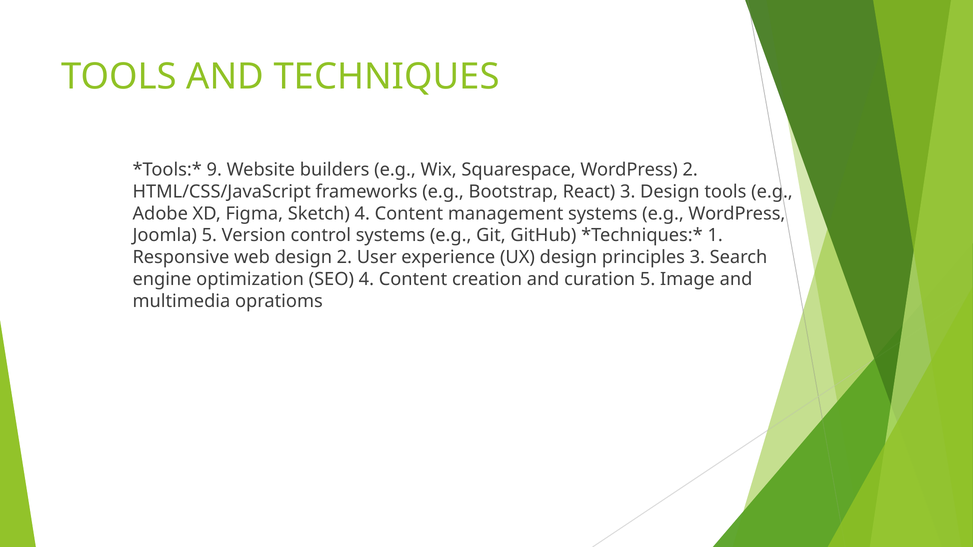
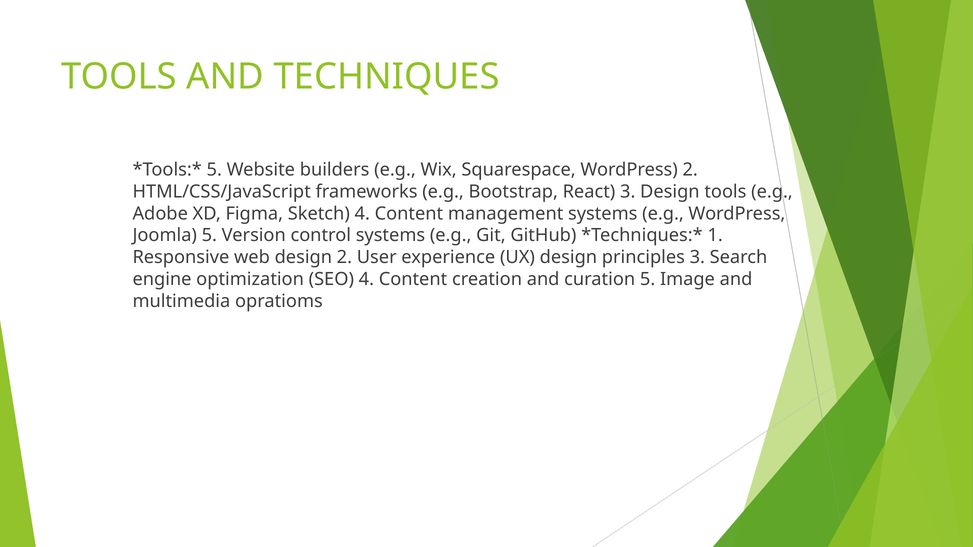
9: 9 -> 5 (214, 170)
